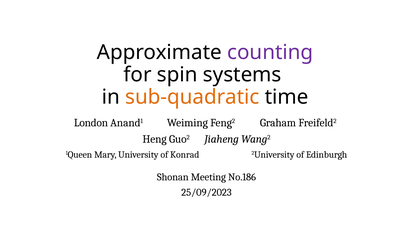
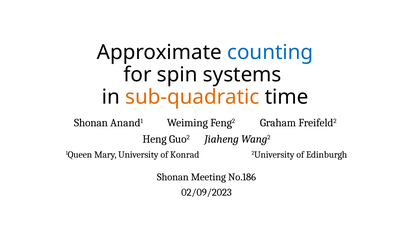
counting colour: purple -> blue (270, 52)
London: London -> Shonan (91, 123)
25/09/2023: 25/09/2023 -> 02/09/2023 (206, 193)
